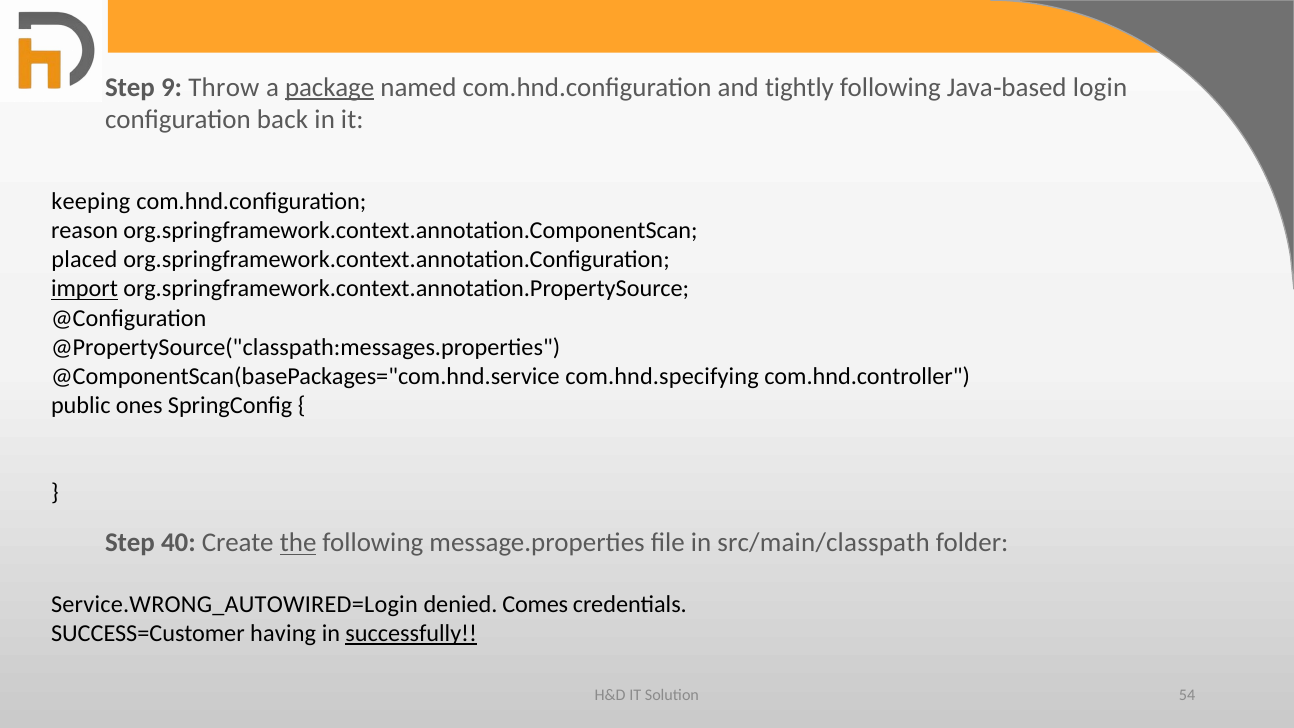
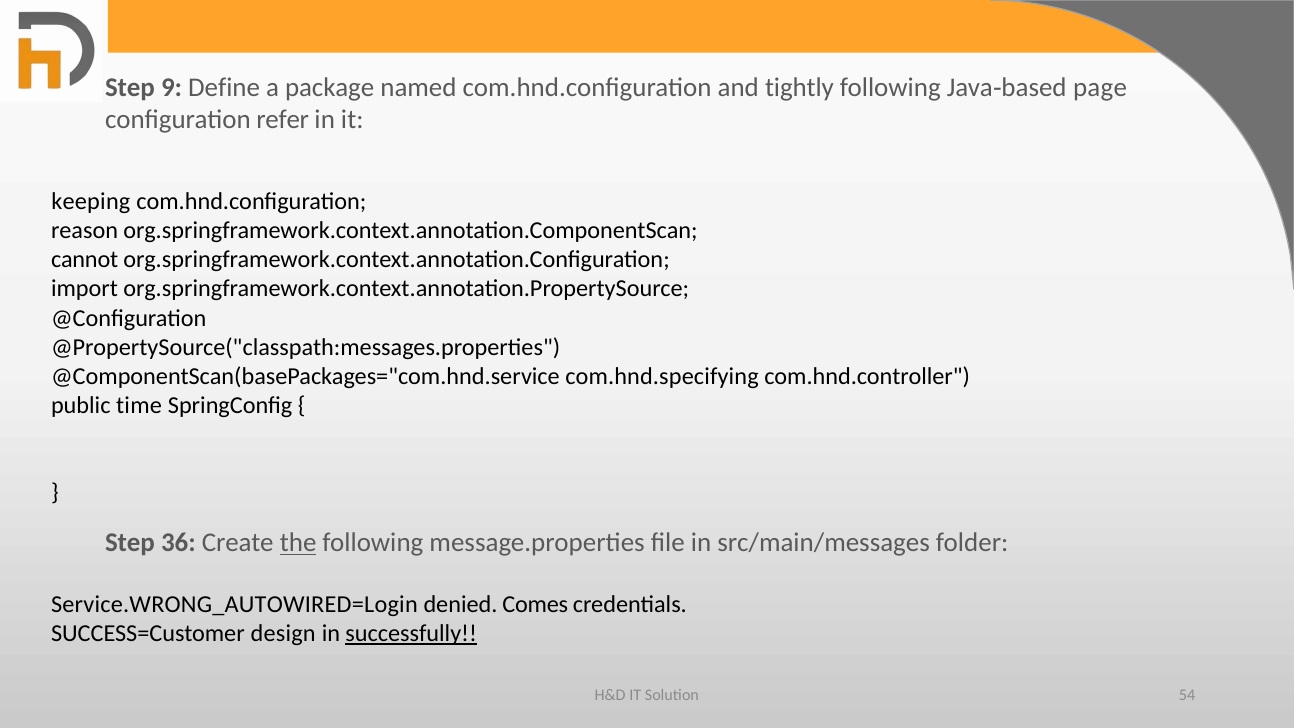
Throw: Throw -> Define (224, 88)
package underline: present -> none (330, 88)
login: login -> page (1100, 88)
back: back -> refer (283, 120)
placed: placed -> cannot (85, 260)
import underline: present -> none (85, 289)
ones: ones -> time (139, 405)
40: 40 -> 36 (178, 543)
src/main/classpath: src/main/classpath -> src/main/messages (824, 543)
having: having -> design (283, 634)
